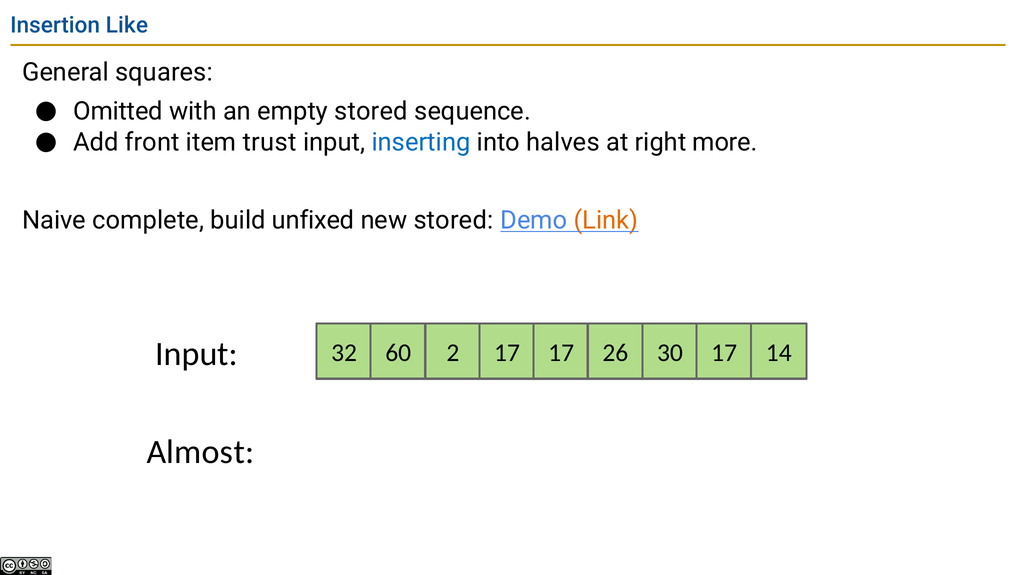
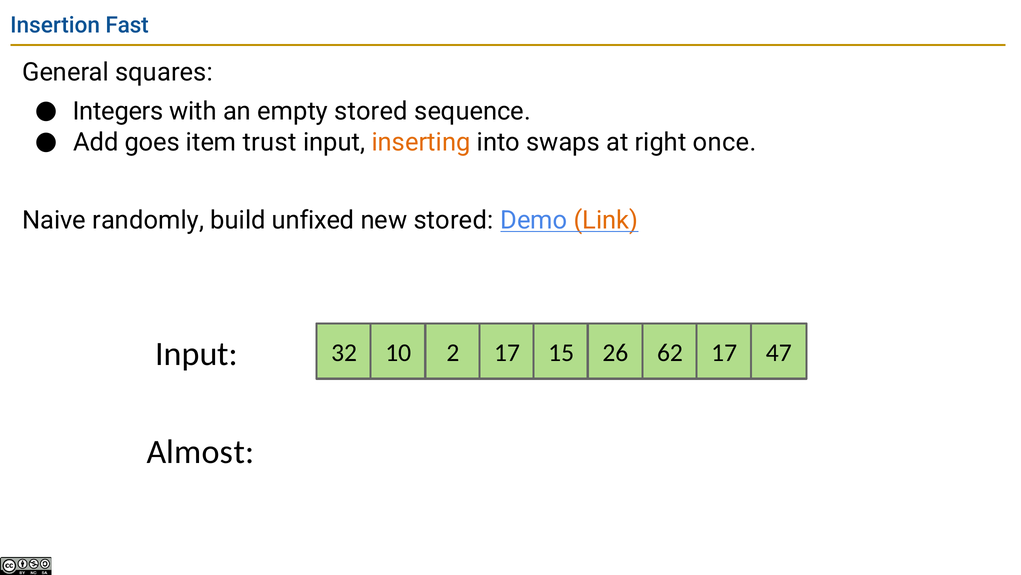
Like: Like -> Fast (127, 25)
Omitted: Omitted -> Integers (118, 111)
front: front -> goes (152, 142)
inserting colour: blue -> orange (421, 142)
halves: halves -> swaps (563, 142)
more: more -> once (725, 142)
complete: complete -> randomly (148, 220)
60: 60 -> 10 (398, 352)
17 17: 17 -> 15 (561, 352)
30: 30 -> 62 (670, 352)
14: 14 -> 47 (779, 352)
